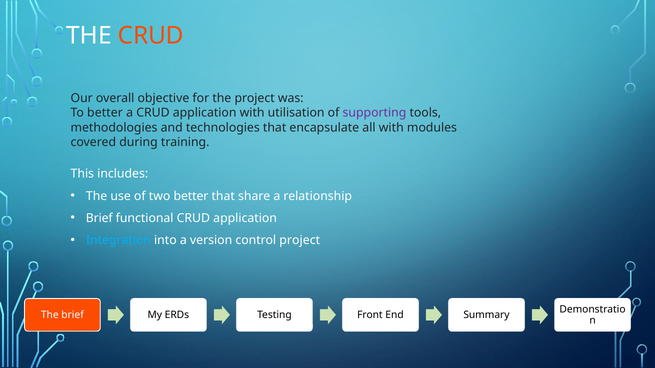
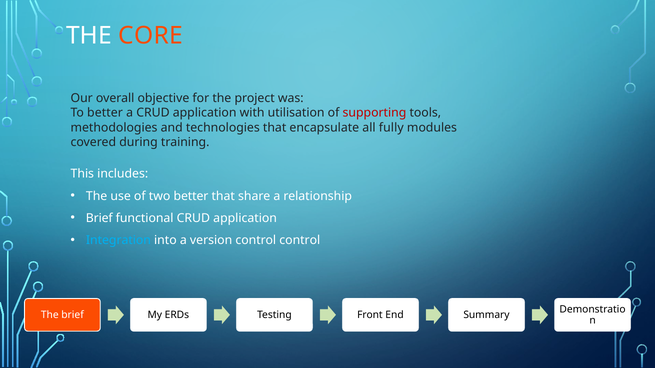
THE CRUD: CRUD -> CORE (151, 35)
supporting colour: purple -> red (374, 113)
all with: with -> fully (391, 128)
control project: project -> control (300, 240)
